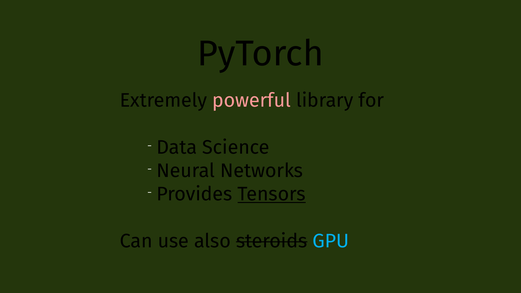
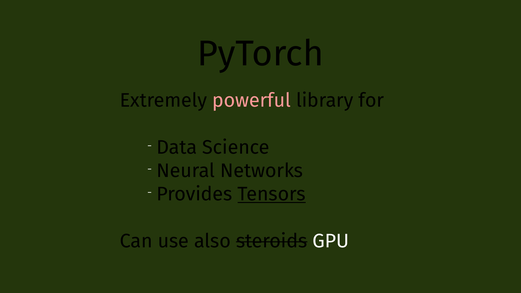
GPU colour: light blue -> white (331, 241)
